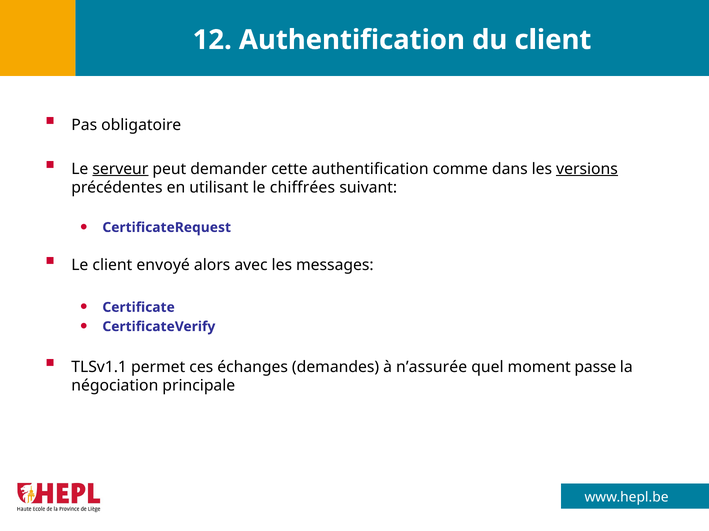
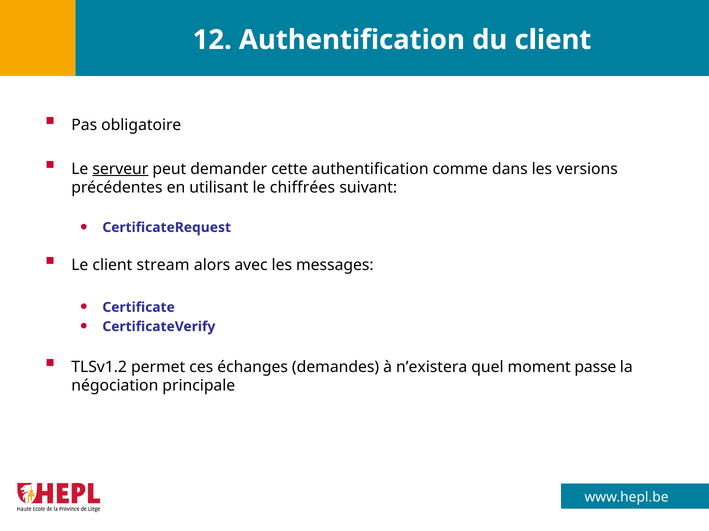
versions underline: present -> none (587, 169)
envoyé: envoyé -> stream (163, 265)
TLSv1.1: TLSv1.1 -> TLSv1.2 (99, 367)
n’assurée: n’assurée -> n’existera (432, 367)
